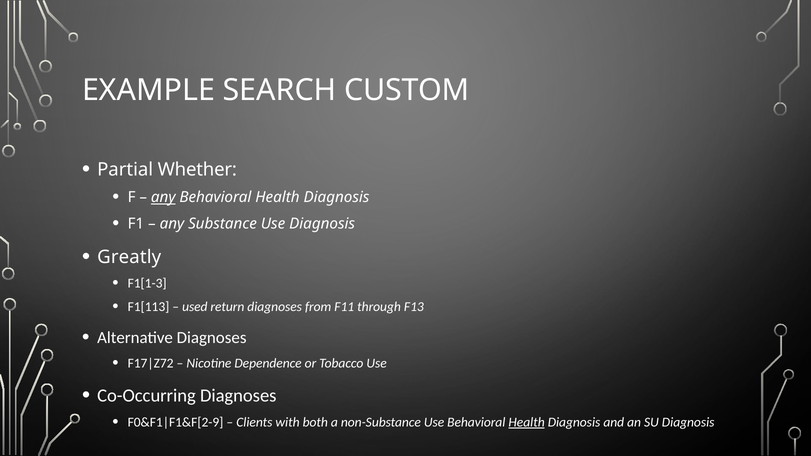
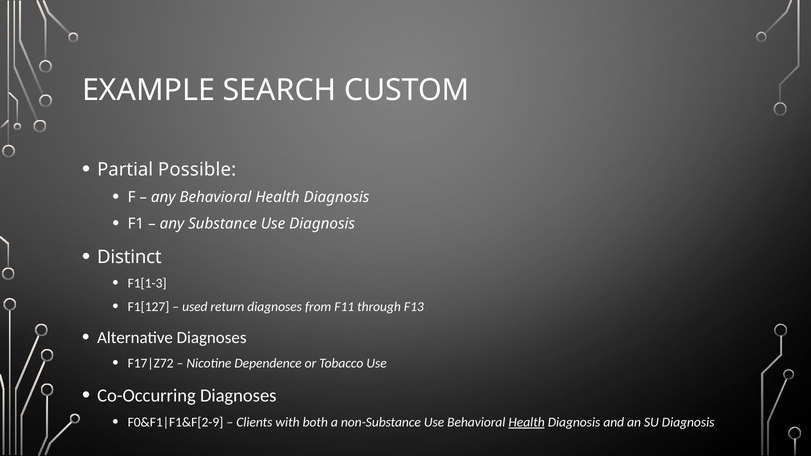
Whether: Whether -> Possible (197, 170)
any underline: present -> none (163, 197)
Greatly: Greatly -> Distinct (129, 257)
F1[113: F1[113 -> F1[127 (148, 307)
